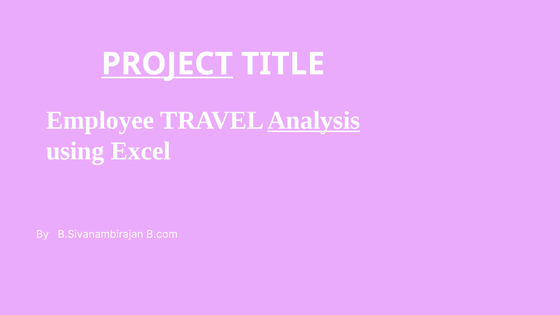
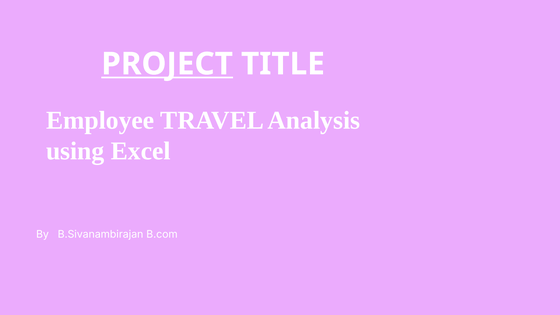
Analysis underline: present -> none (314, 120)
